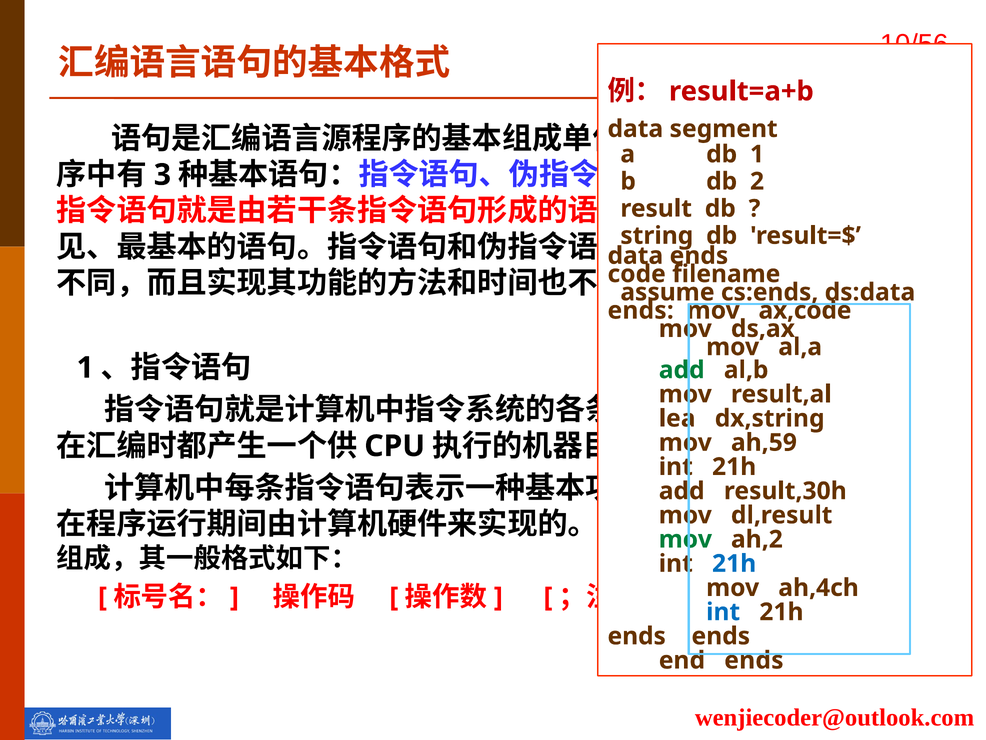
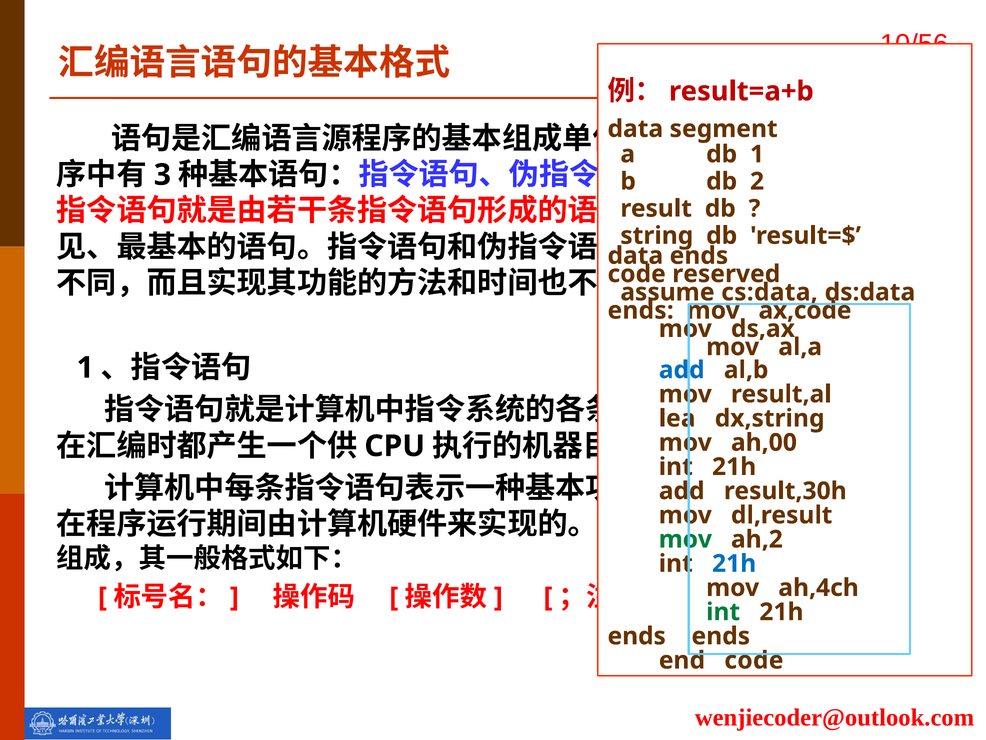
filename: filename -> reserved (726, 274)
cs:ends: cs:ends -> cs:data (769, 292)
add colour: green -> blue (682, 370)
ah,59: ah,59 -> ah,00 (764, 442)
int colour: blue -> green (723, 612)
end ends: ends -> code (754, 660)
